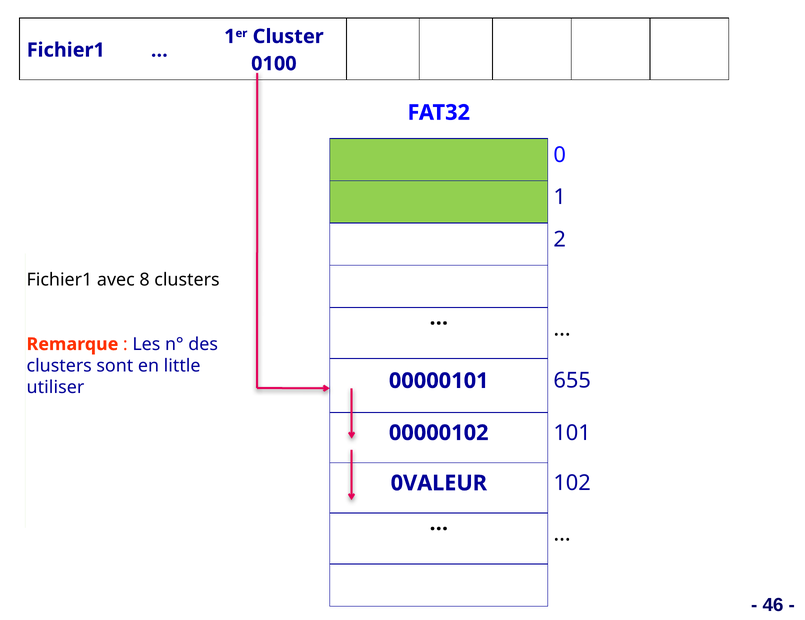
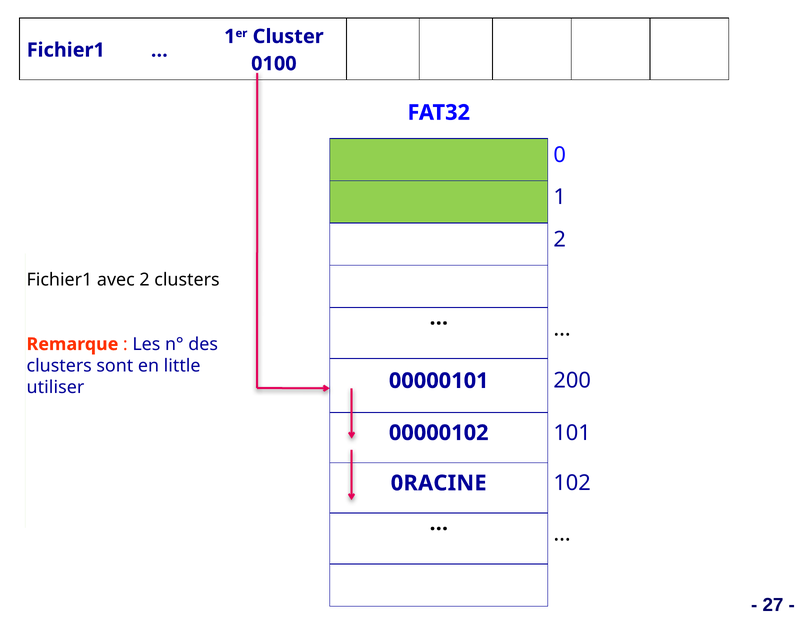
avec 8: 8 -> 2 (145, 280)
655: 655 -> 200 (572, 381)
0VALEUR: 0VALEUR -> 0RACINE (439, 483)
46: 46 -> 27 (773, 605)
